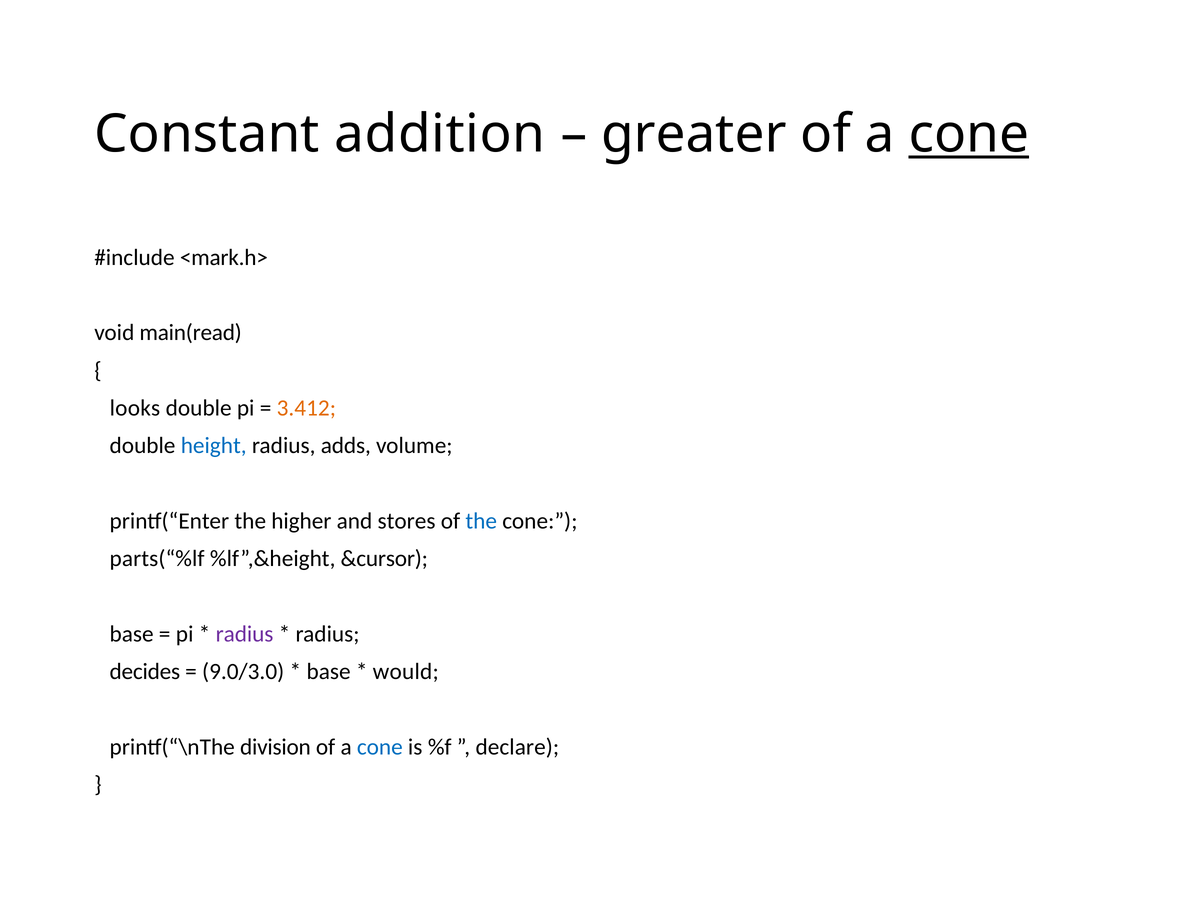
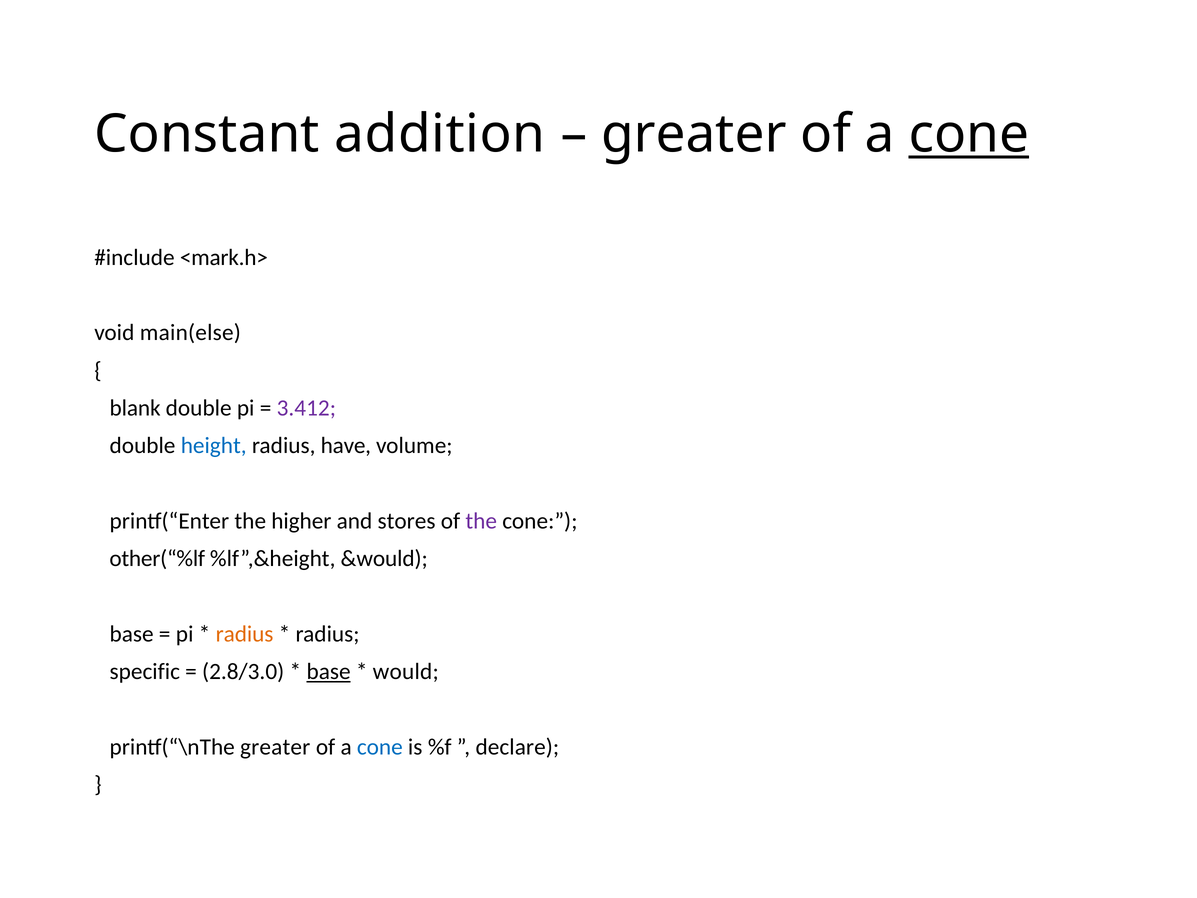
main(read: main(read -> main(else (190, 333)
looks: looks -> blank (135, 408)
3.412 colour: orange -> purple (306, 408)
adds: adds -> have (346, 446)
the colour: blue -> purple (481, 521)
parts(“%lf: parts(“%lf -> other(“%lf (157, 559)
&cursor: &cursor -> &would (384, 559)
radius colour: purple -> orange (245, 634)
decides: decides -> specific (145, 671)
9.0/3.0: 9.0/3.0 -> 2.8/3.0 (243, 671)
base underline: none -> present (329, 671)
printf(“\nThe division: division -> greater (275, 747)
